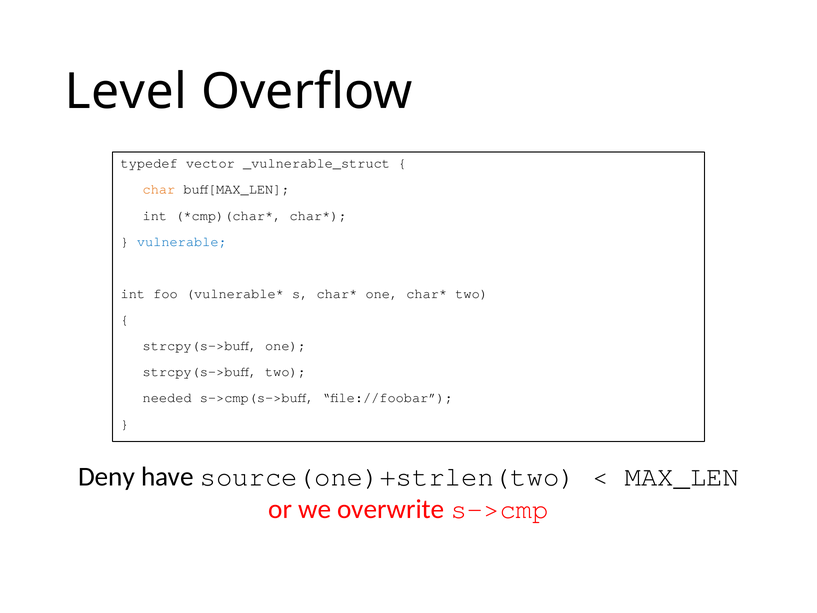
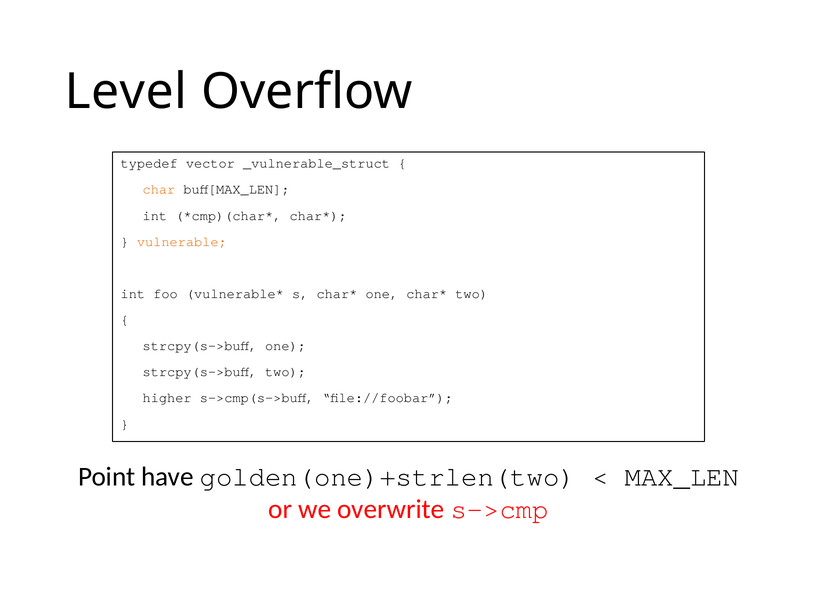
vulnerable colour: blue -> orange (182, 241)
needed: needed -> higher (167, 398)
Deny: Deny -> Point (107, 477)
source(one)+strlen(two: source(one)+strlen(two -> golden(one)+strlen(two (388, 477)
